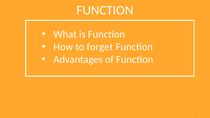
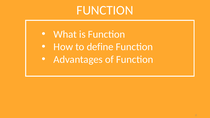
forget: forget -> define (100, 47)
